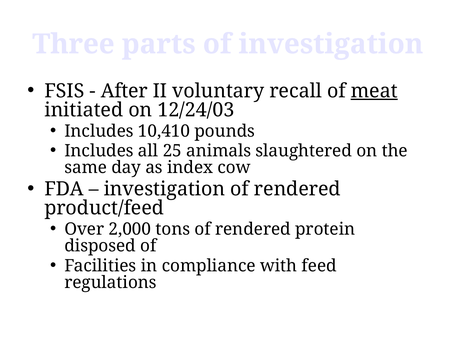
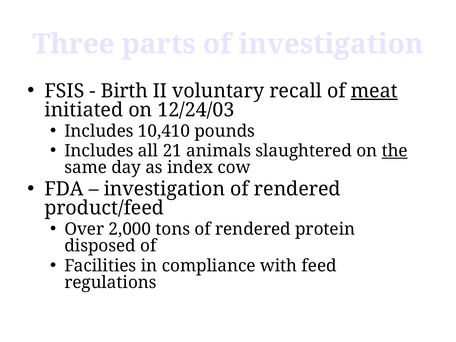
After: After -> Birth (124, 91)
25: 25 -> 21 (172, 151)
the underline: none -> present (395, 151)
